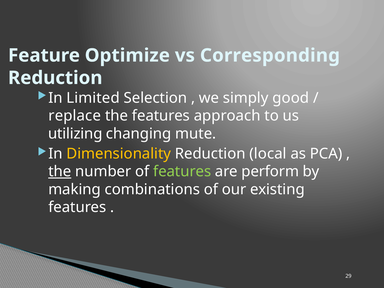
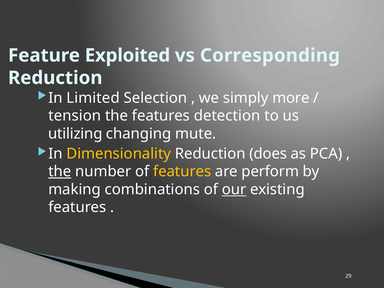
Optimize: Optimize -> Exploited (127, 55)
good: good -> more (291, 98)
replace: replace -> tension (75, 116)
approach: approach -> detection (227, 116)
local: local -> does (268, 154)
features colour: light green -> yellow (182, 172)
our underline: none -> present (234, 189)
